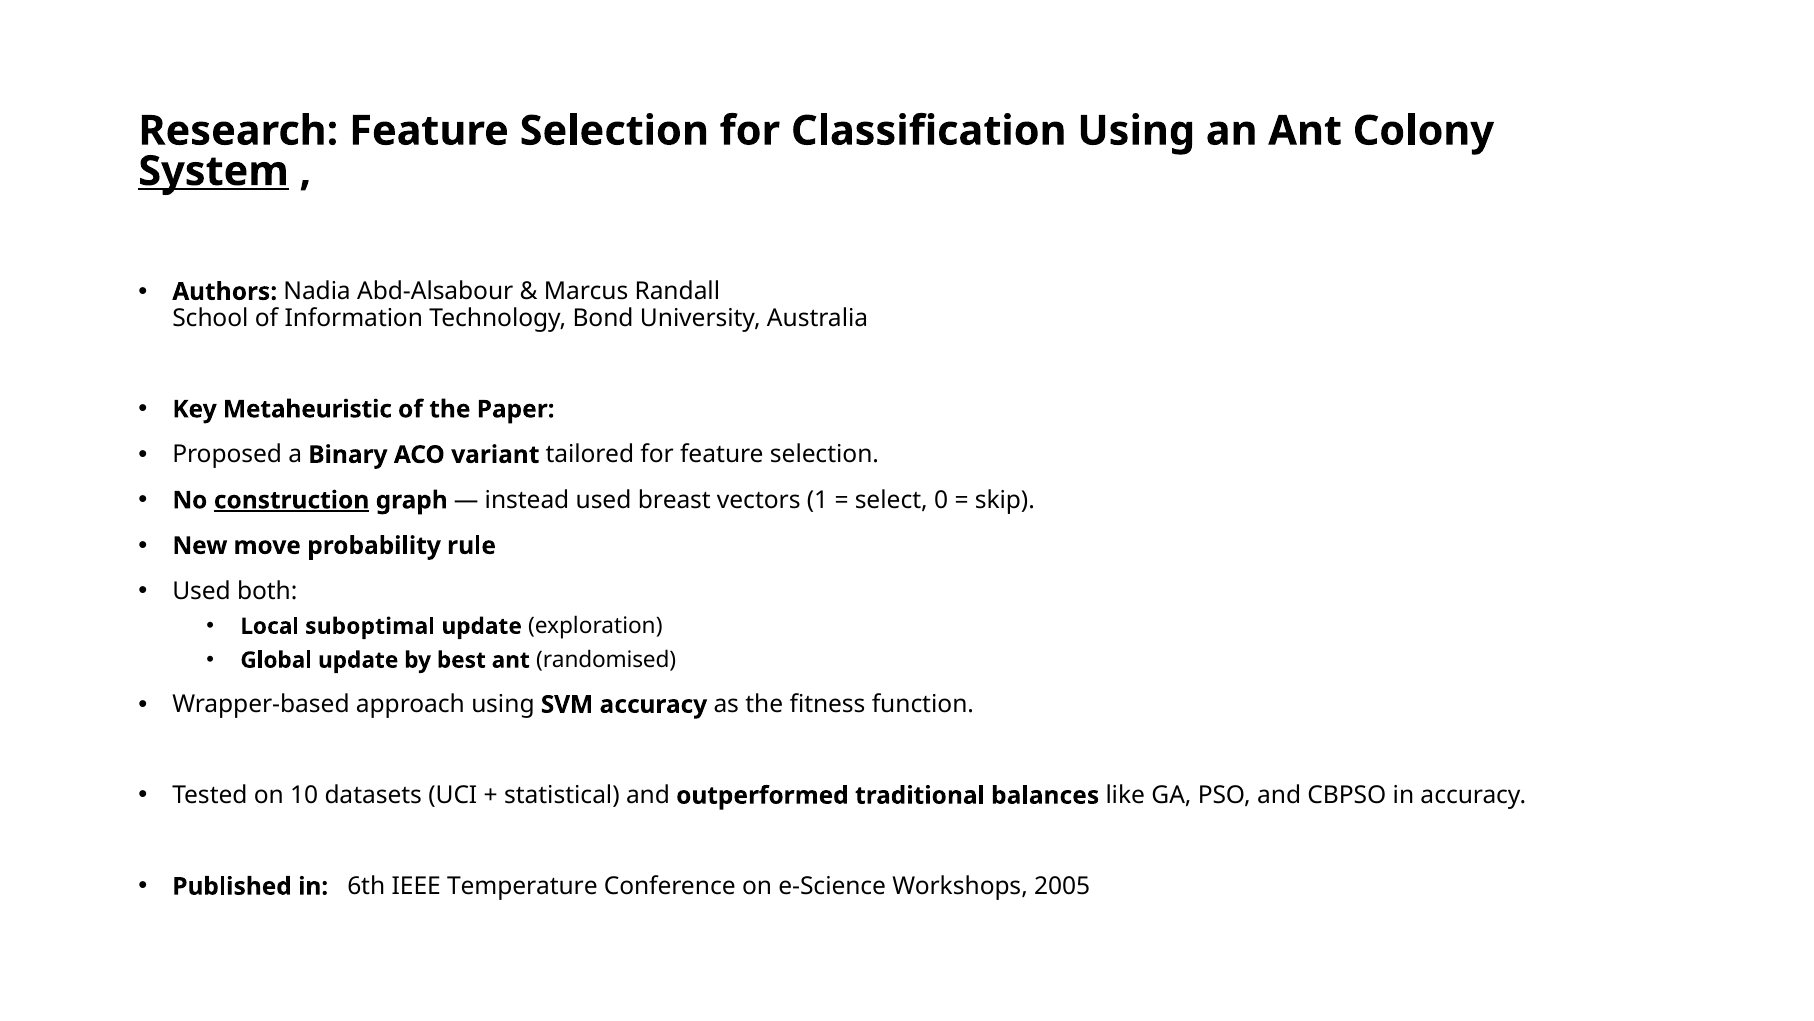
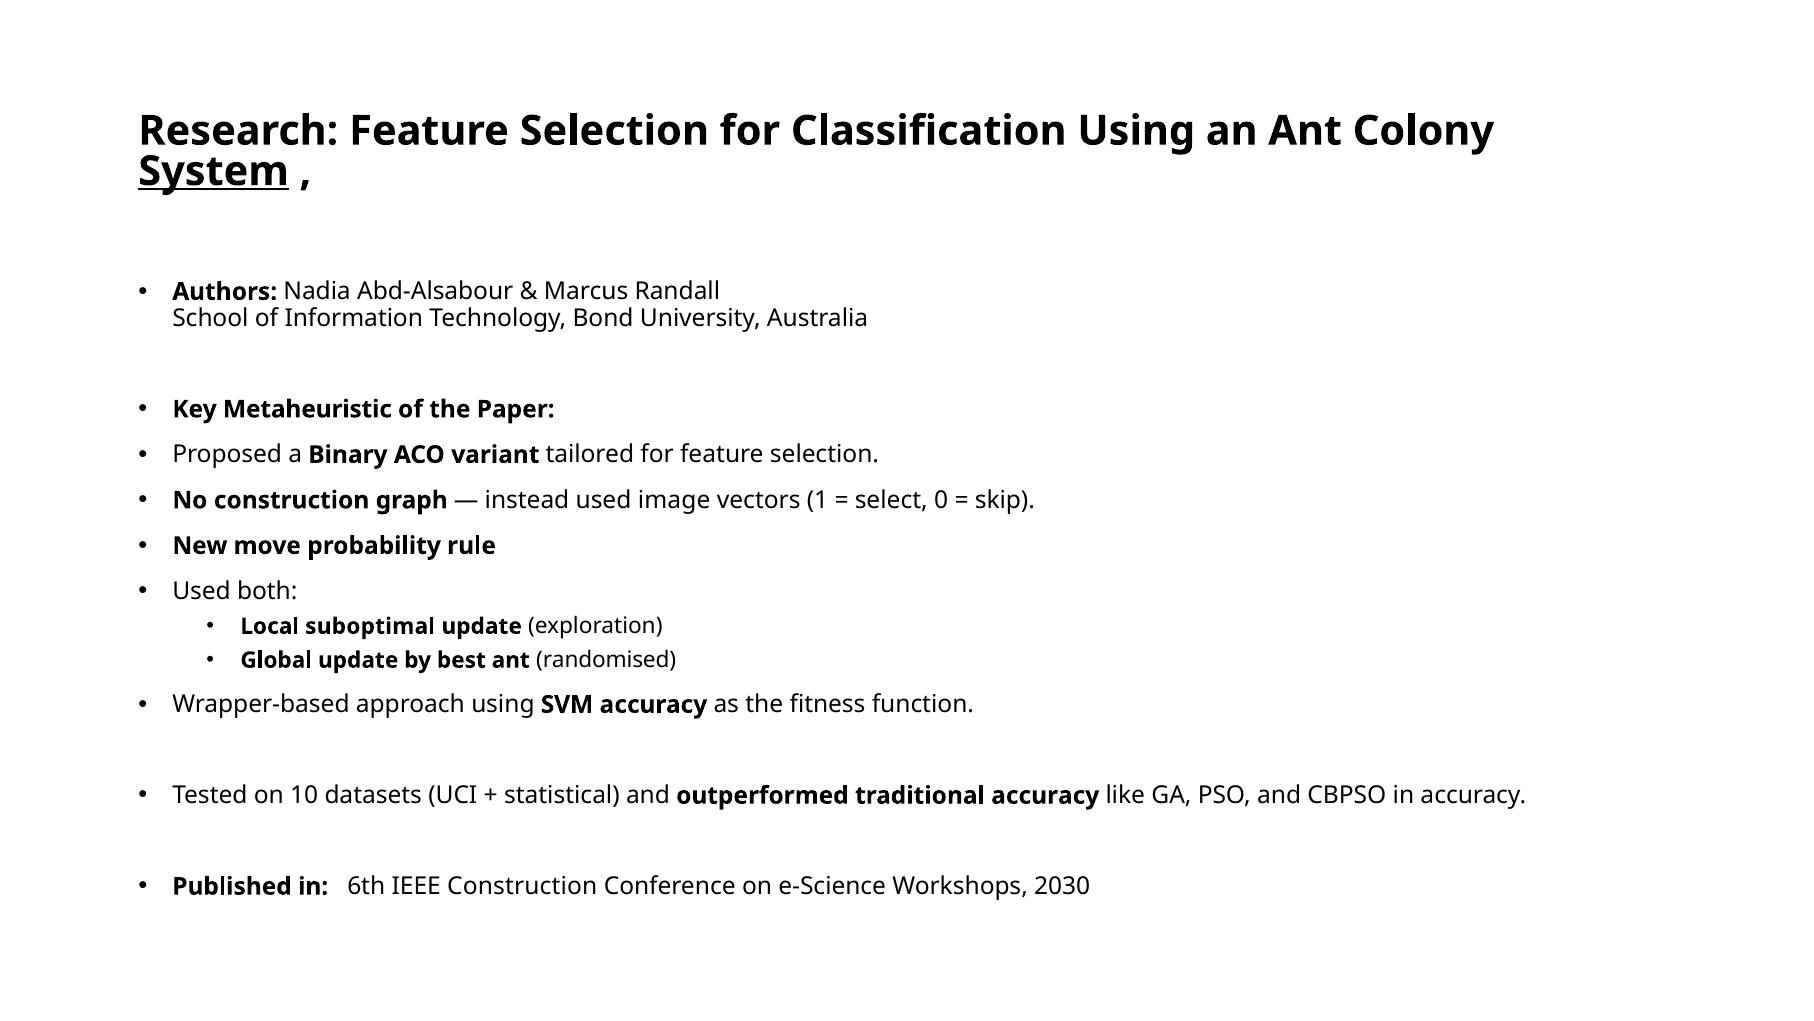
construction underline: present -> none (292, 500)
breast: breast -> image (674, 500)
traditional balances: balances -> accuracy (1045, 795)
IEEE Temperature: Temperature -> Construction (522, 886)
2005: 2005 -> 2030 (1062, 886)
